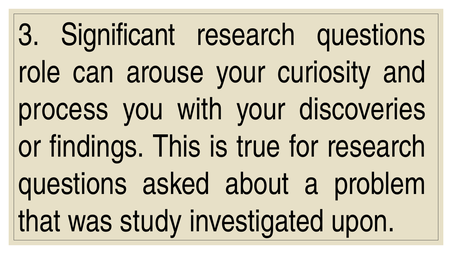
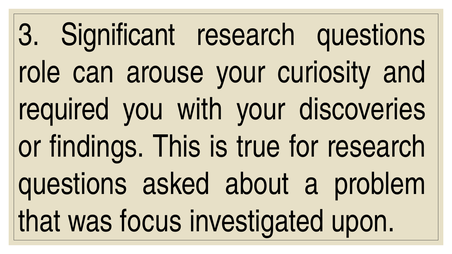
process: process -> required (64, 110)
study: study -> focus (151, 221)
